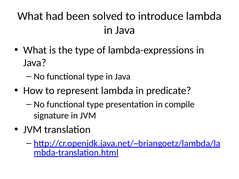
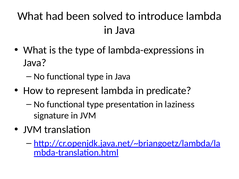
compile: compile -> laziness (180, 104)
